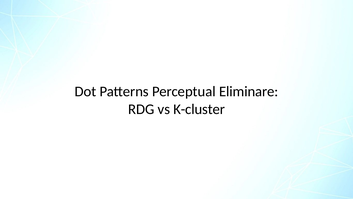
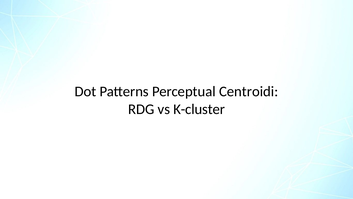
Eliminare: Eliminare -> Centroidi (249, 91)
